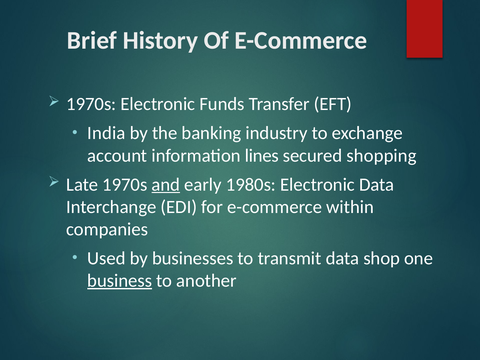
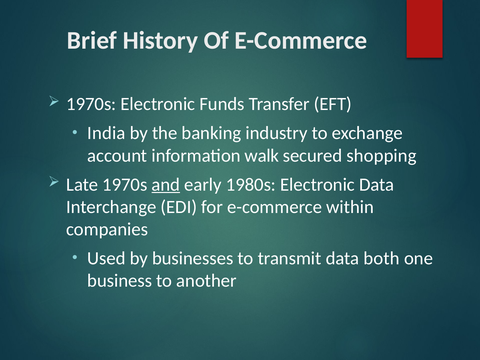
lines: lines -> walk (262, 156)
shop: shop -> both (382, 258)
business underline: present -> none (120, 281)
